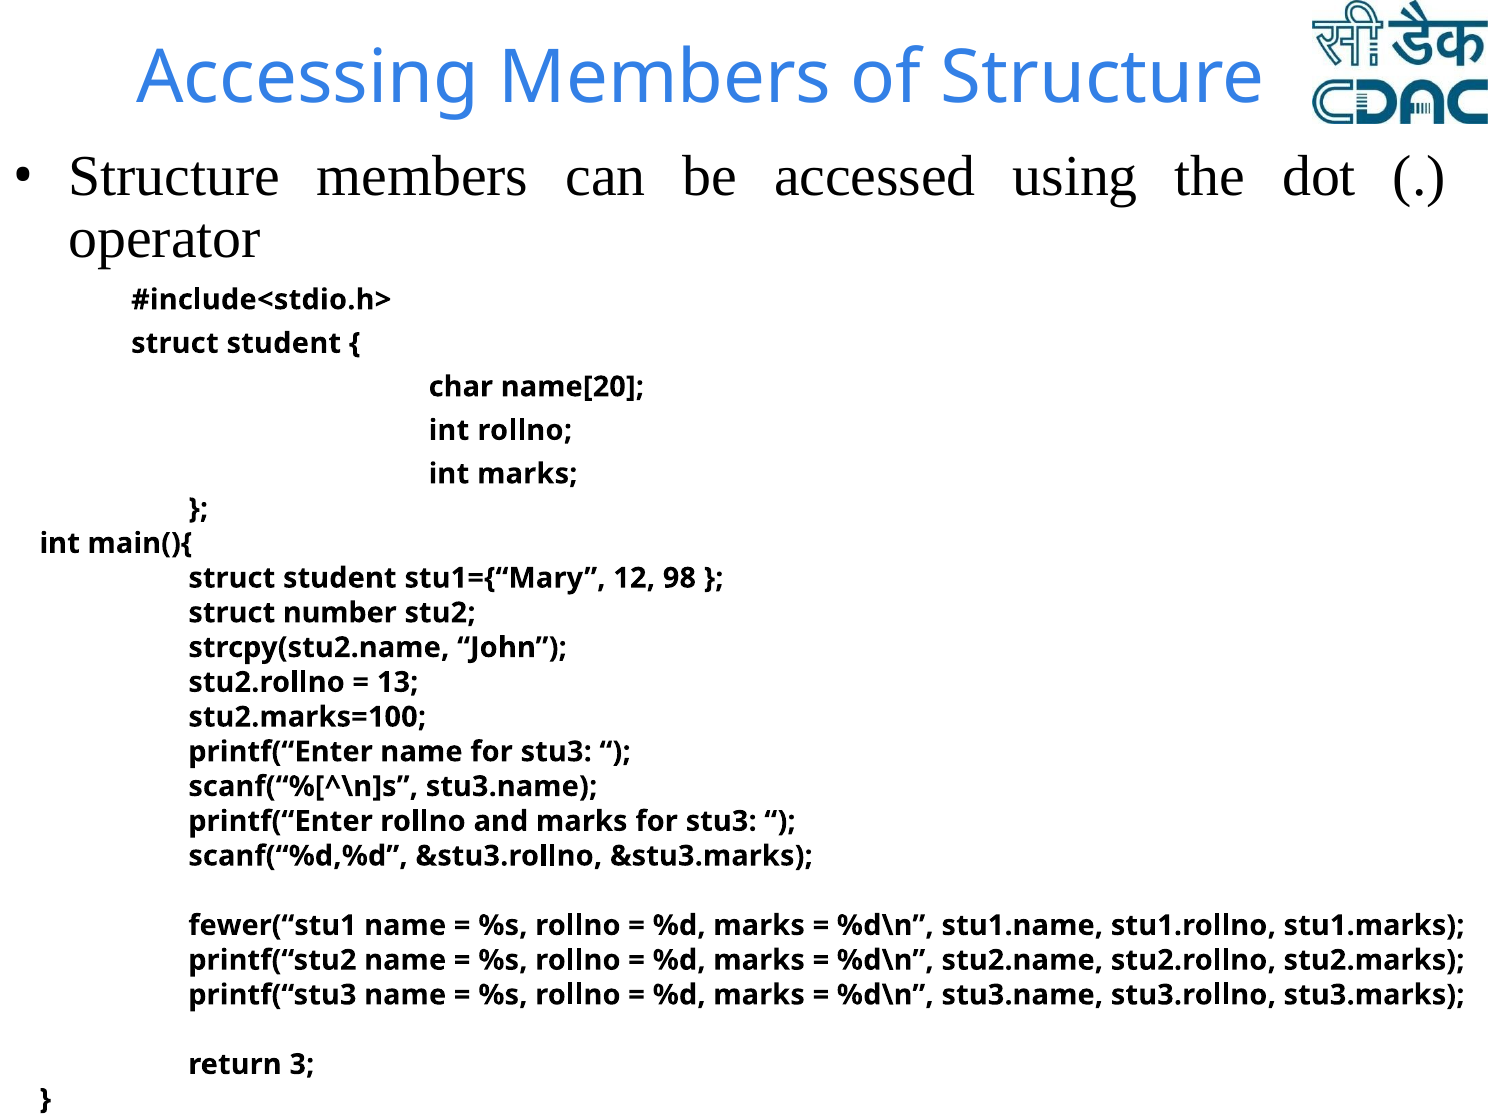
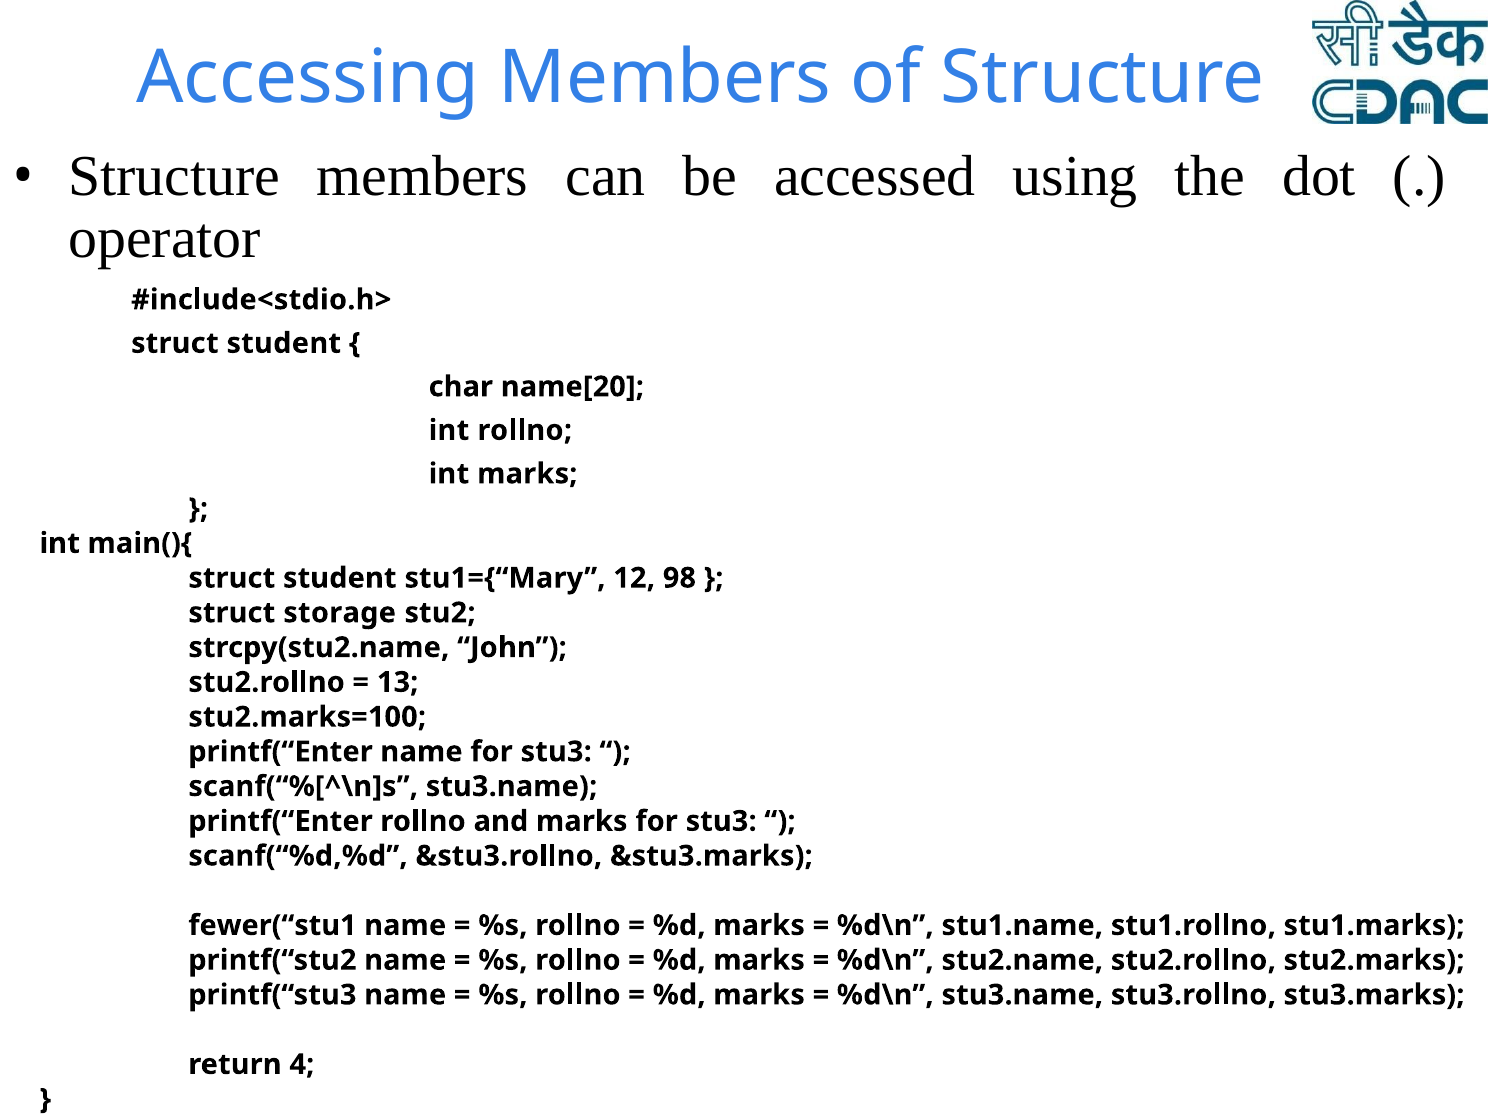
number: number -> storage (340, 613)
3: 3 -> 4 (302, 1064)
